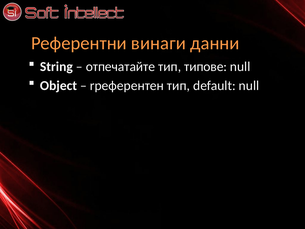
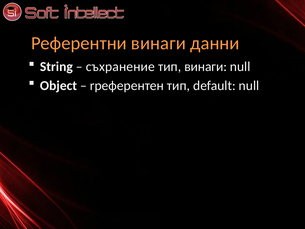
отпечатайте: отпечатайте -> съхранение (120, 67)
тип типове: типове -> винаги (206, 67)
